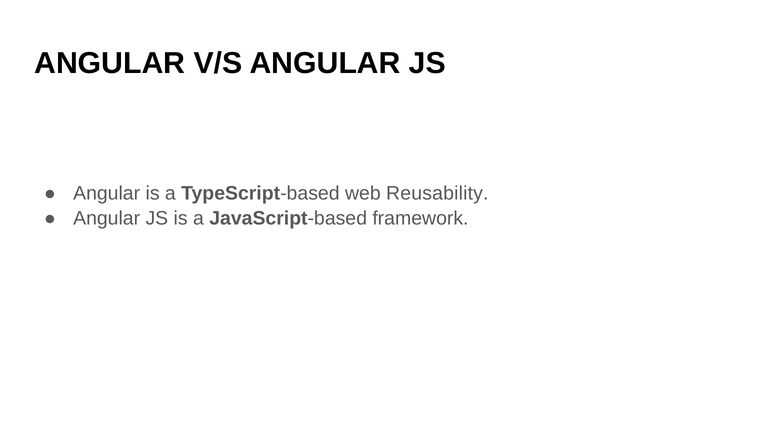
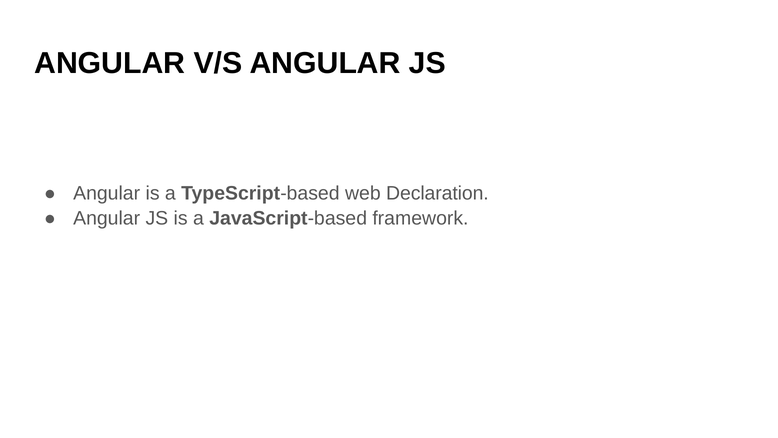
Reusability: Reusability -> Declaration (437, 193)
